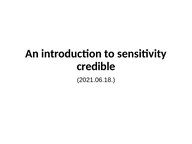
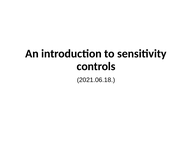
credible: credible -> controls (96, 66)
